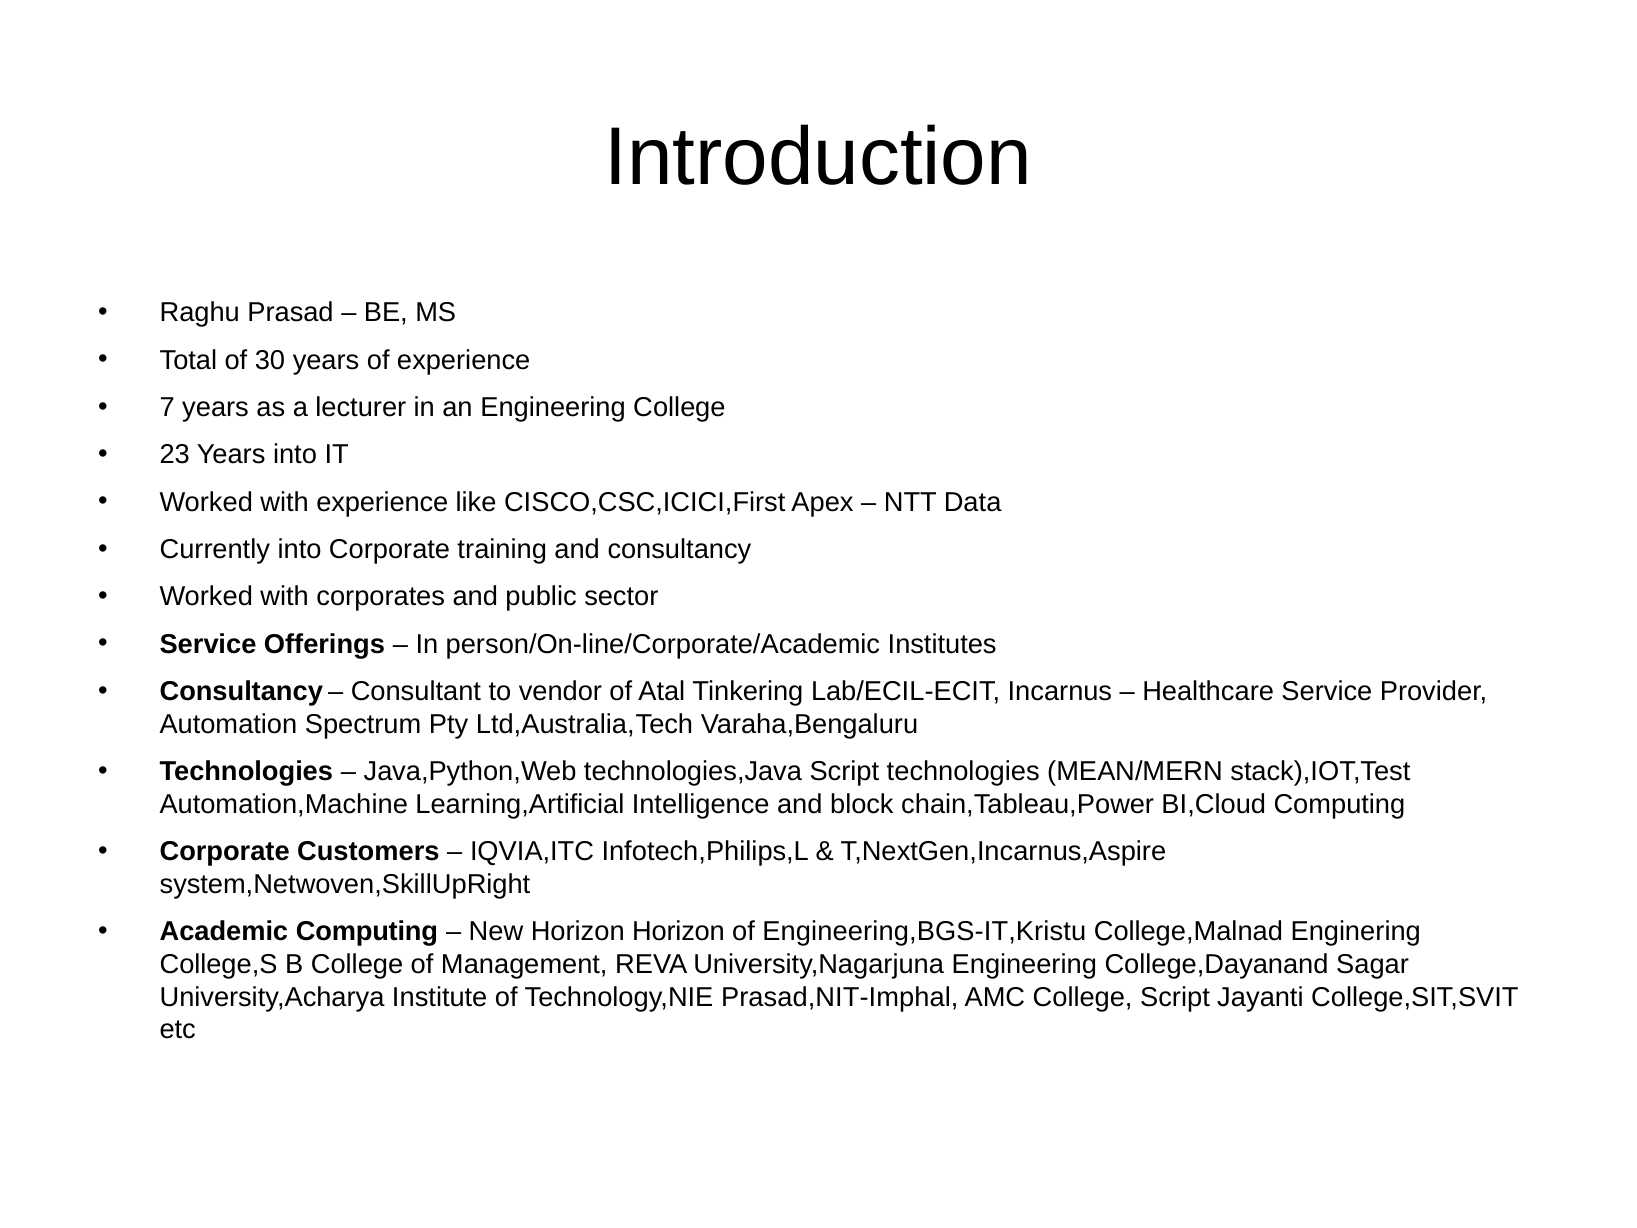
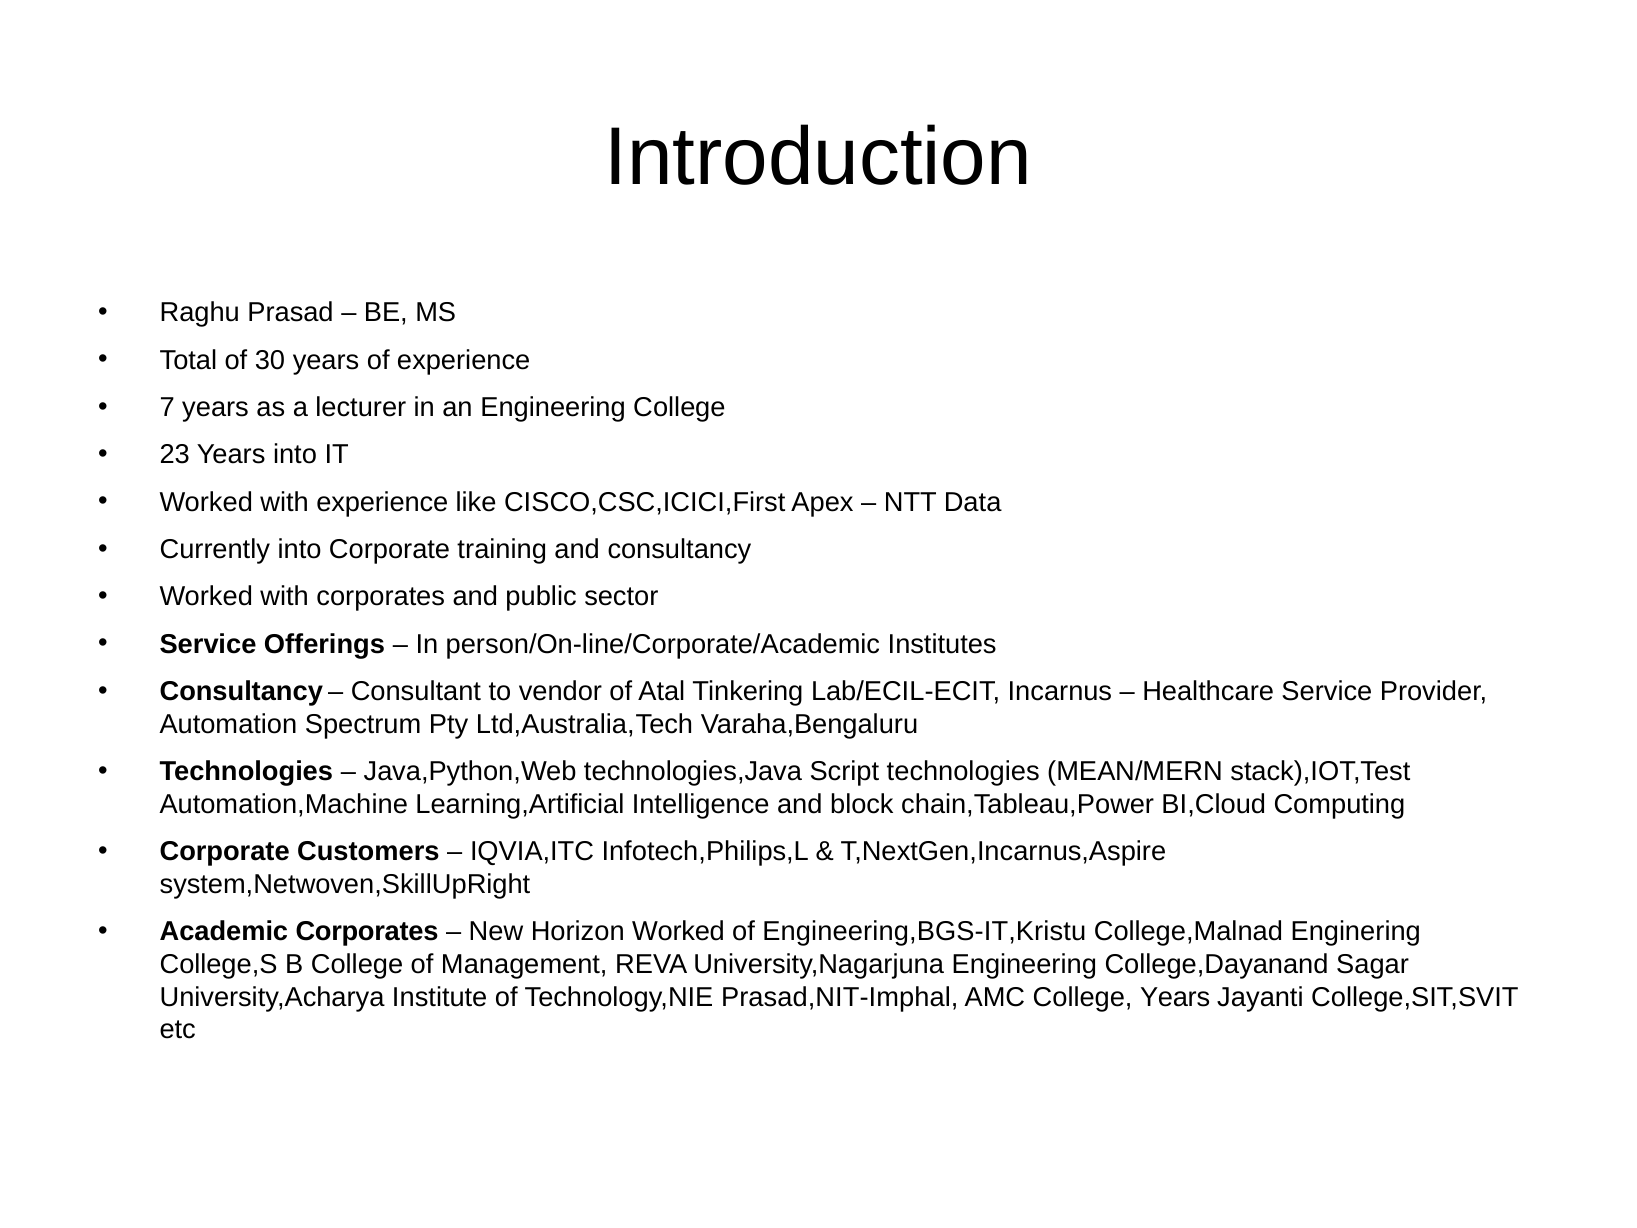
Academic Computing: Computing -> Corporates (367, 932)
Horizon Horizon: Horizon -> Worked (678, 932)
College Script: Script -> Years (1175, 997)
